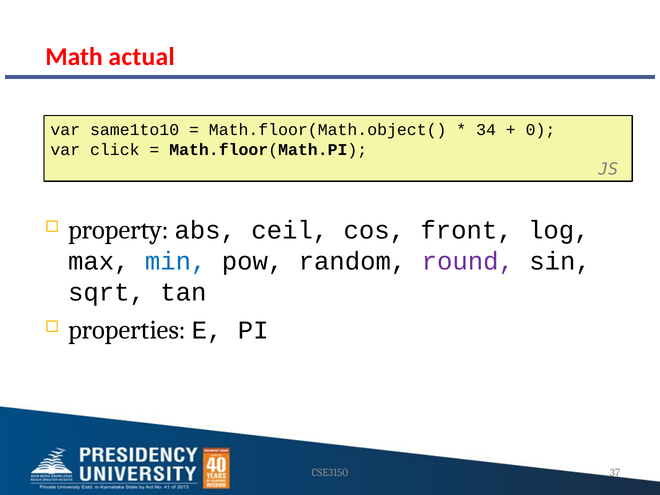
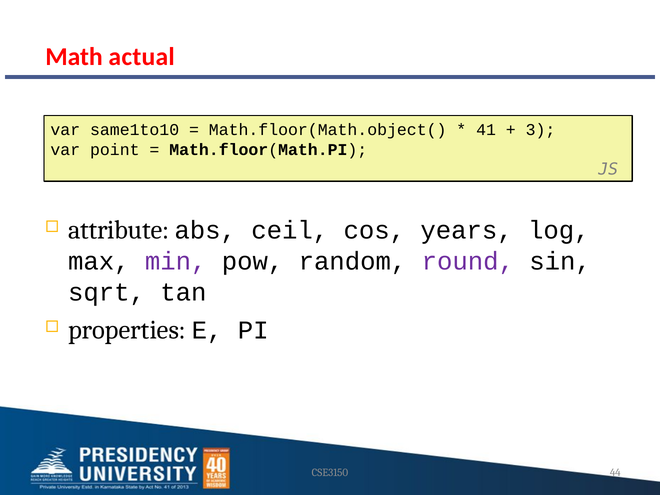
34: 34 -> 41 (486, 130)
0: 0 -> 3 (541, 130)
click: click -> point (115, 150)
property: property -> attribute (119, 230)
front: front -> years (467, 230)
min colour: blue -> purple (176, 261)
37: 37 -> 44 (615, 473)
